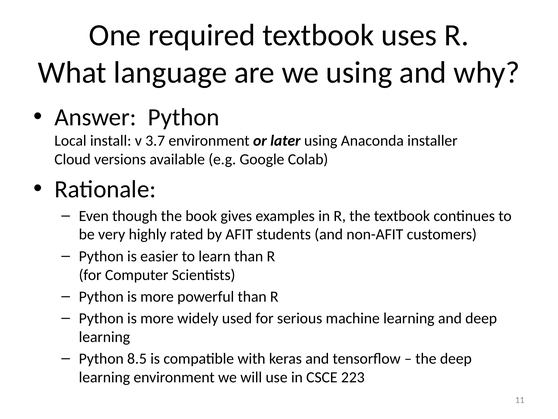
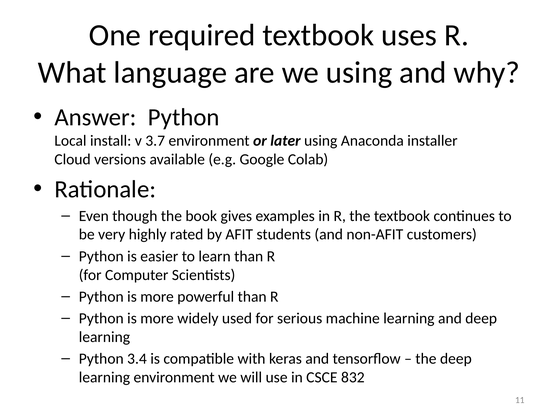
8.5: 8.5 -> 3.4 (137, 358)
223: 223 -> 832 (353, 377)
